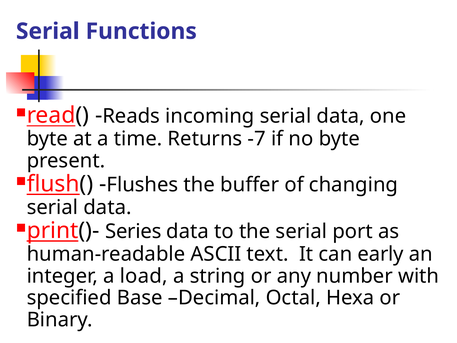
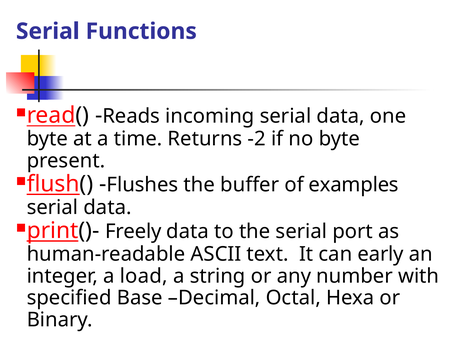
-7: -7 -> -2 (257, 139)
changing: changing -> examples (354, 185)
Series: Series -> Freely (133, 231)
